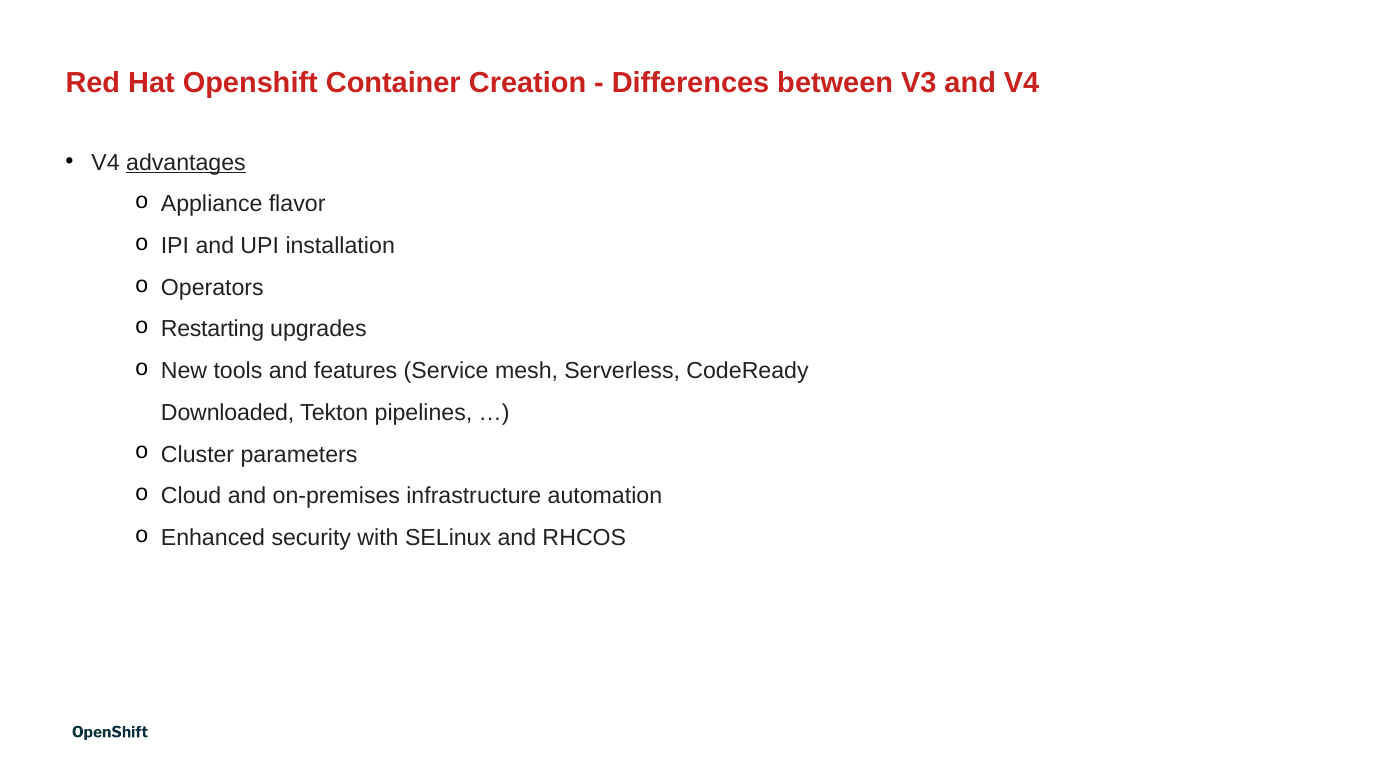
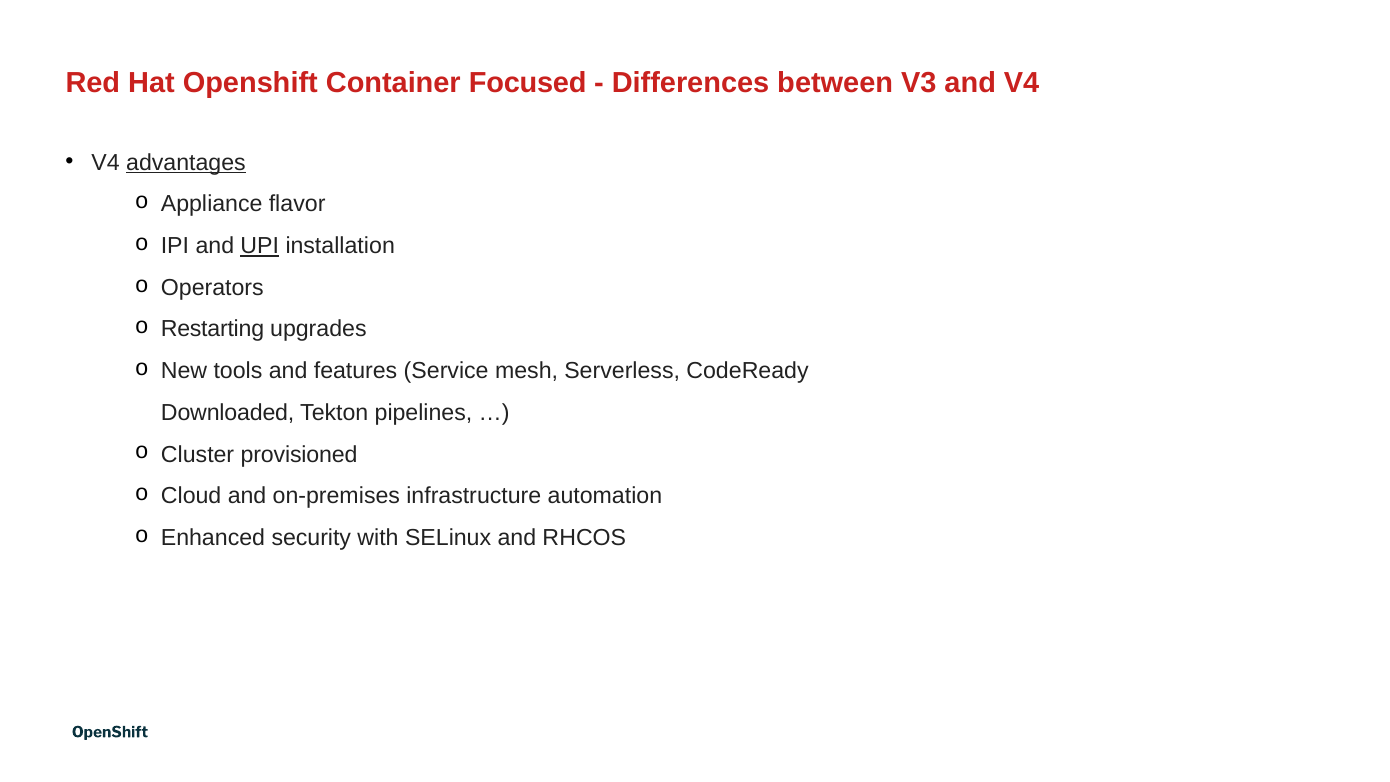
Creation: Creation -> Focused (528, 83)
UPI underline: none -> present (260, 246)
parameters: parameters -> provisioned (299, 454)
